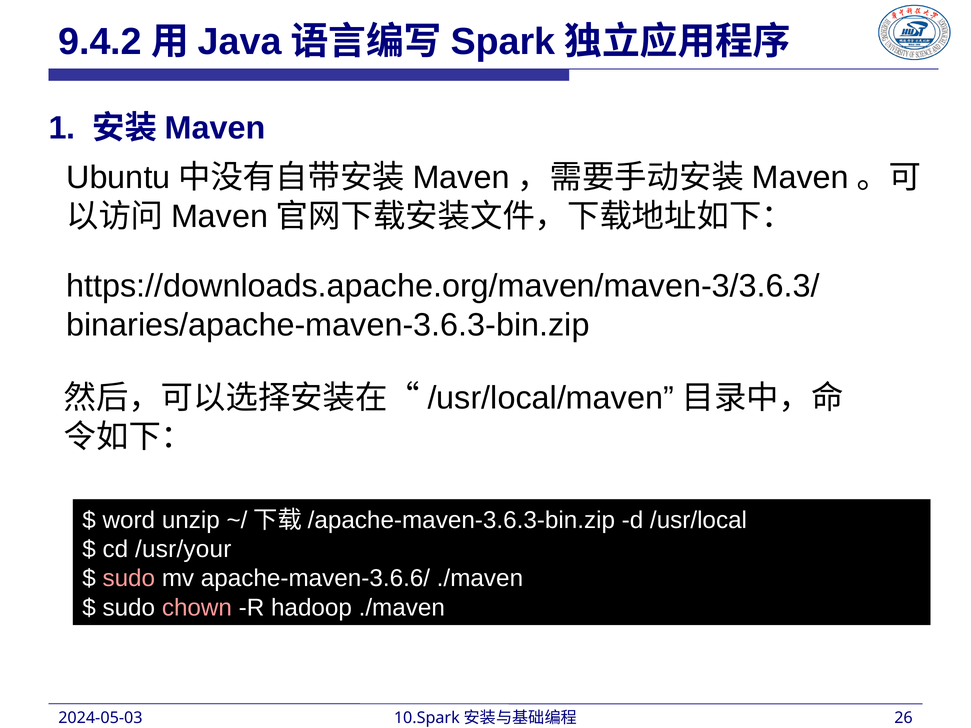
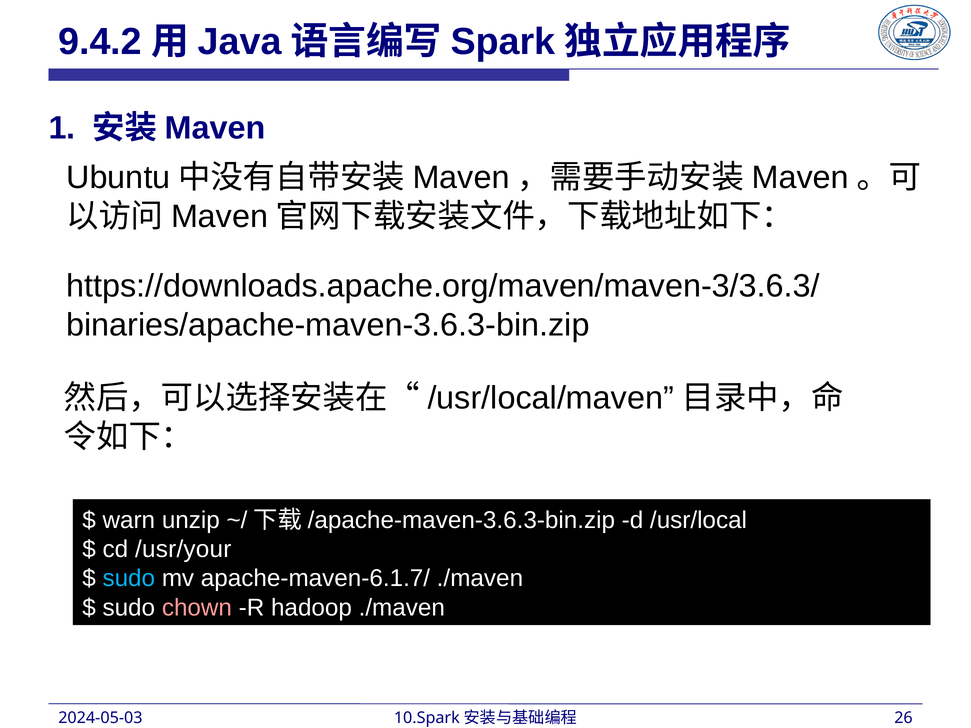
word: word -> warn (129, 520)
sudo colour: pink -> light blue (129, 579)
apache-maven-3.6.6/: apache-maven-3.6.6/ -> apache-maven-6.1.7/ (315, 579)
